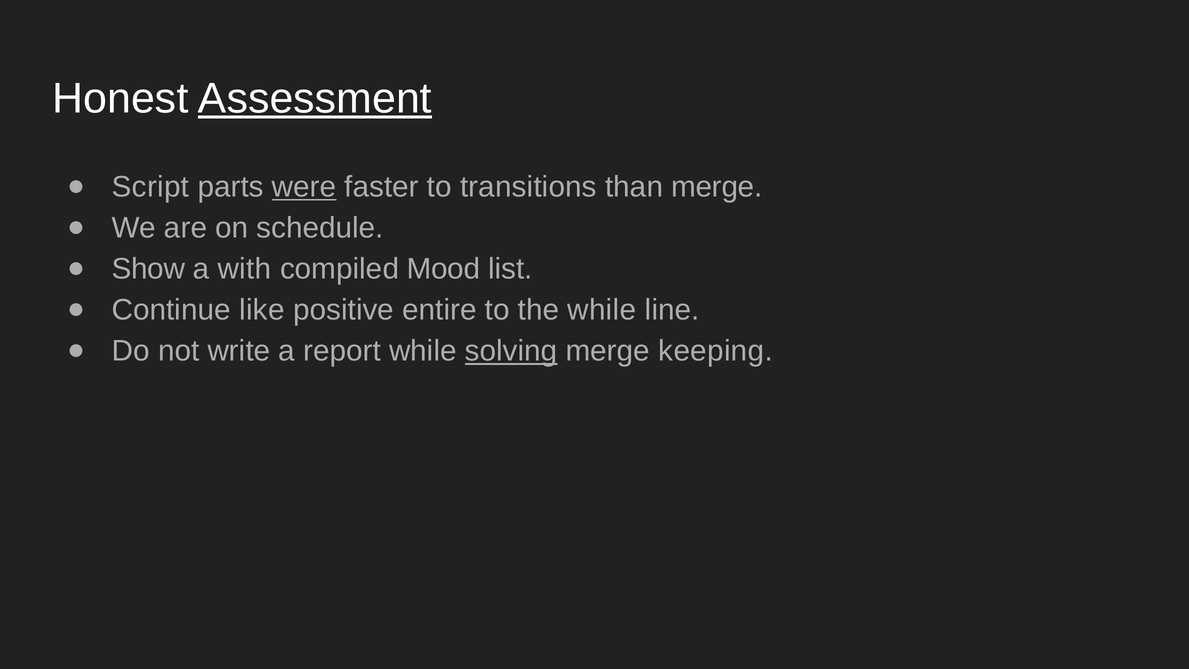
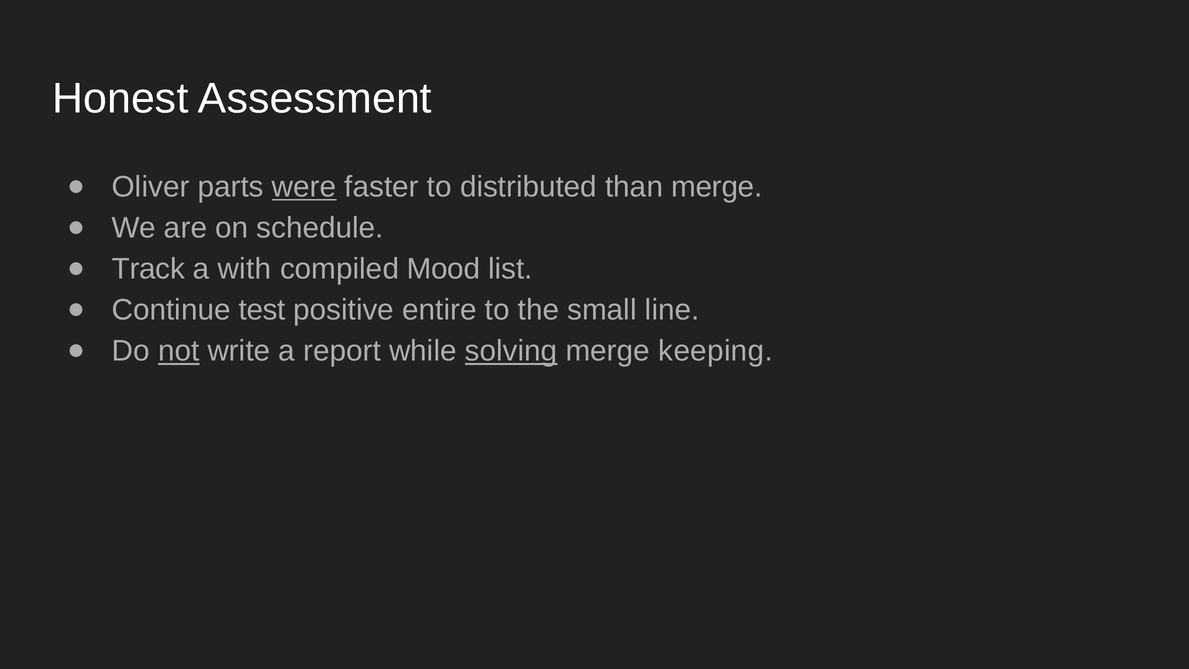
Assessment underline: present -> none (315, 99)
Script: Script -> Oliver (151, 187)
transitions: transitions -> distributed (529, 187)
Show: Show -> Track (148, 269)
like: like -> test (262, 310)
the while: while -> small (602, 310)
not underline: none -> present (179, 351)
